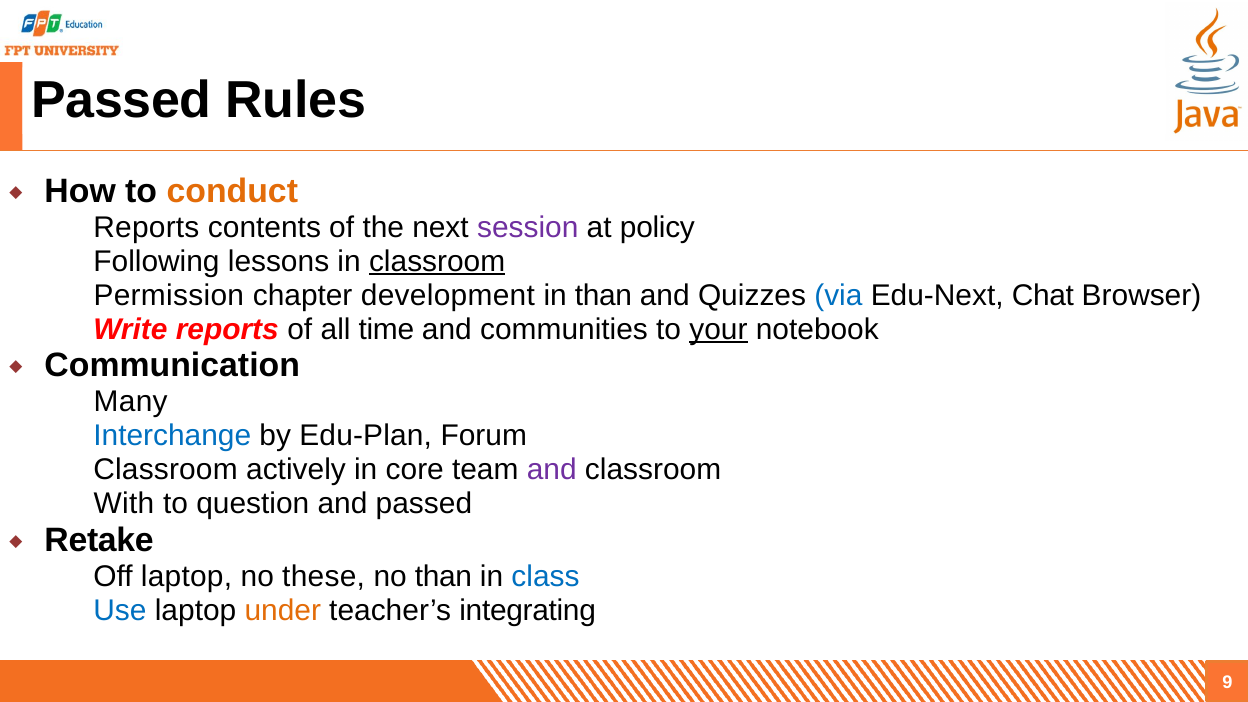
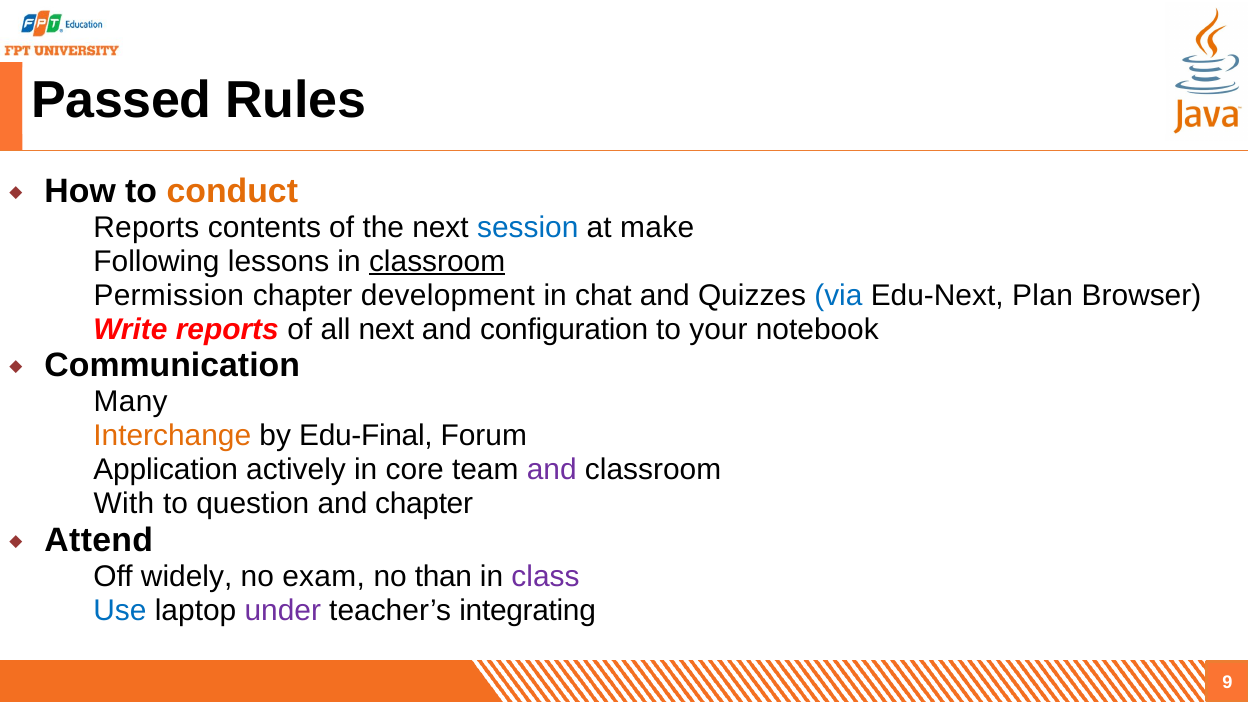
session colour: purple -> blue (528, 227)
policy: policy -> make (657, 227)
in than: than -> chat (603, 295)
Chat: Chat -> Plan (1043, 295)
all time: time -> next (386, 329)
communities: communities -> configuration (564, 329)
your underline: present -> none (718, 329)
Interchange colour: blue -> orange (172, 436)
Edu-Plan: Edu-Plan -> Edu-Final (366, 436)
Classroom: Classroom -> Application (166, 470)
and passed: passed -> chapter (424, 504)
Retake: Retake -> Attend (99, 540)
Off laptop: laptop -> widely (187, 577)
these: these -> exam (324, 577)
class colour: blue -> purple (545, 577)
under colour: orange -> purple (283, 611)
